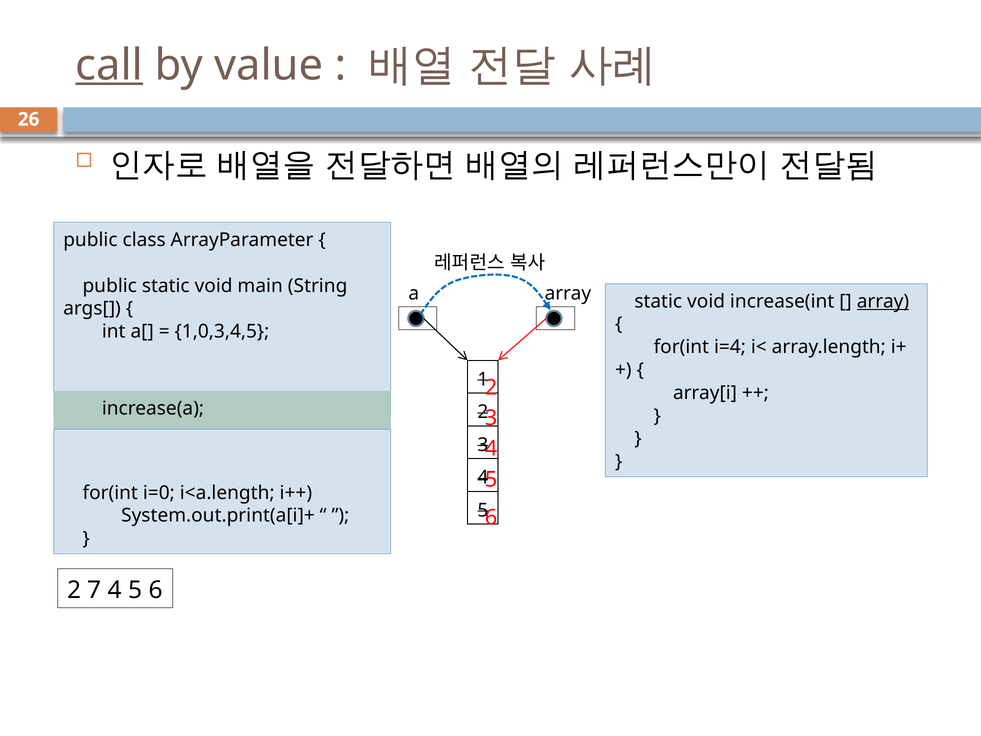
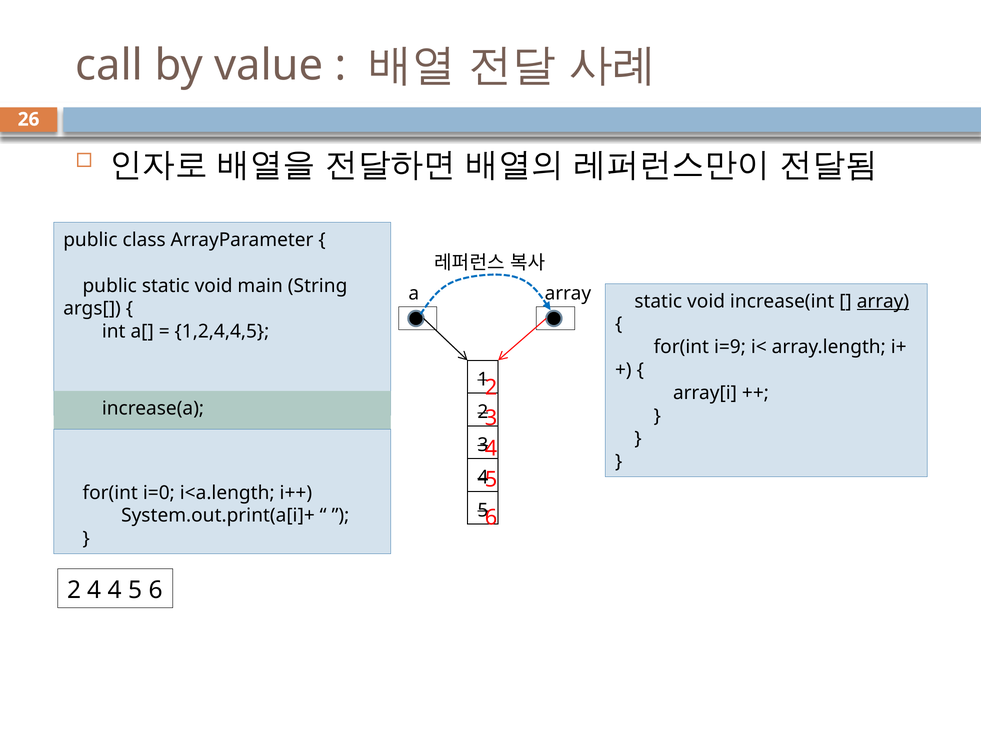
call underline: present -> none (109, 65)
1,0,3,4,5: 1,0,3,4,5 -> 1,2,4,4,5 (222, 331)
i=4: i=4 -> i=9 (730, 347)
2 7: 7 -> 4 (94, 590)
